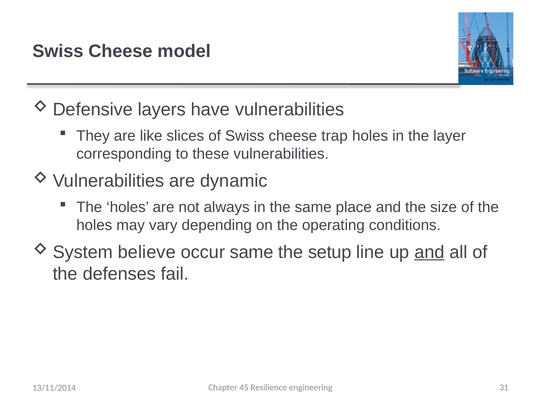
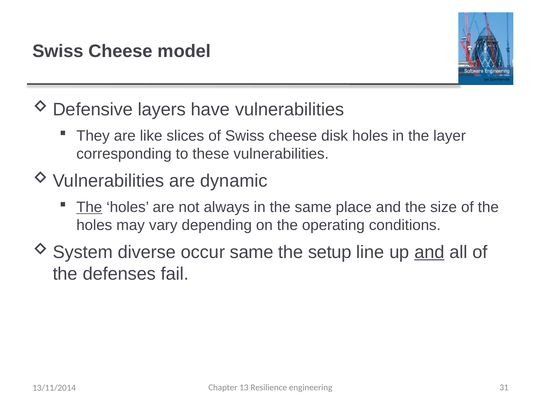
trap: trap -> disk (335, 136)
The underline: none -> present (89, 207)
believe: believe -> diverse (147, 252)
45: 45 -> 13 (244, 387)
